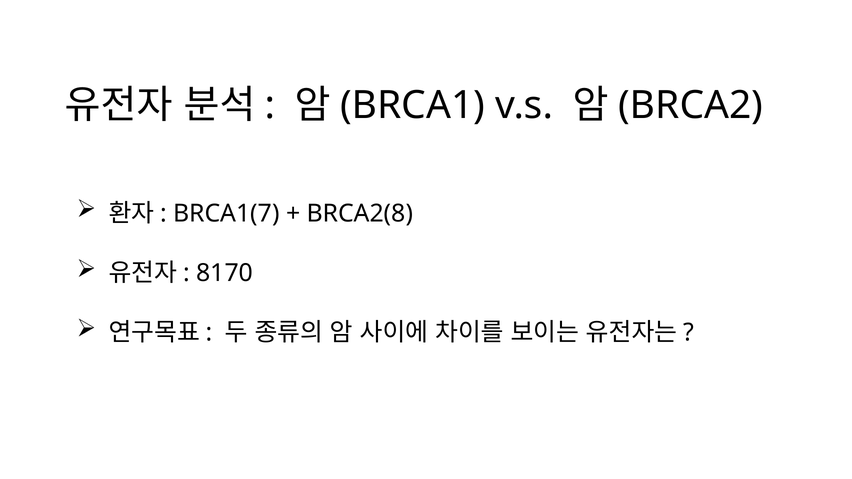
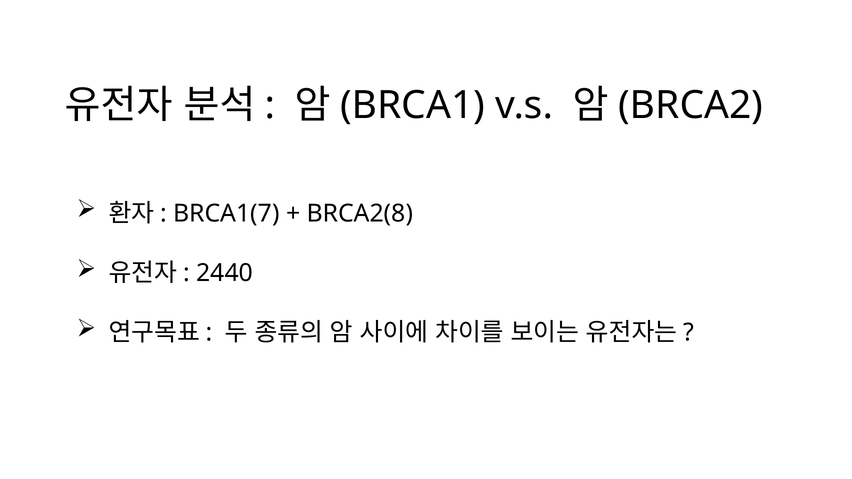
8170: 8170 -> 2440 (225, 273)
